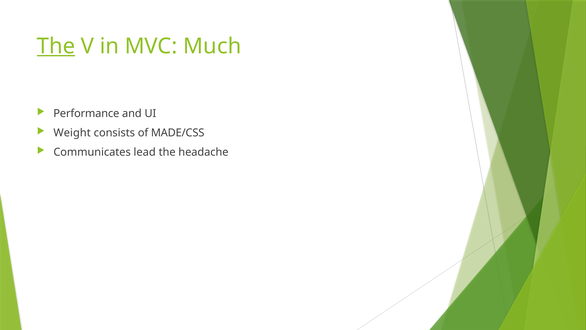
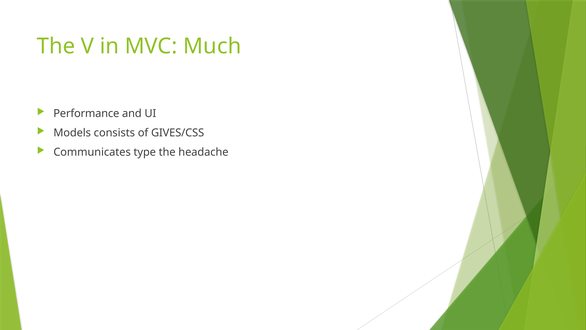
The underline: present -> none (56, 46)
Weight: Weight -> Models (72, 133)
MADE/CSS: MADE/CSS -> GIVES/CSS (178, 133)
lead: lead -> type (145, 152)
